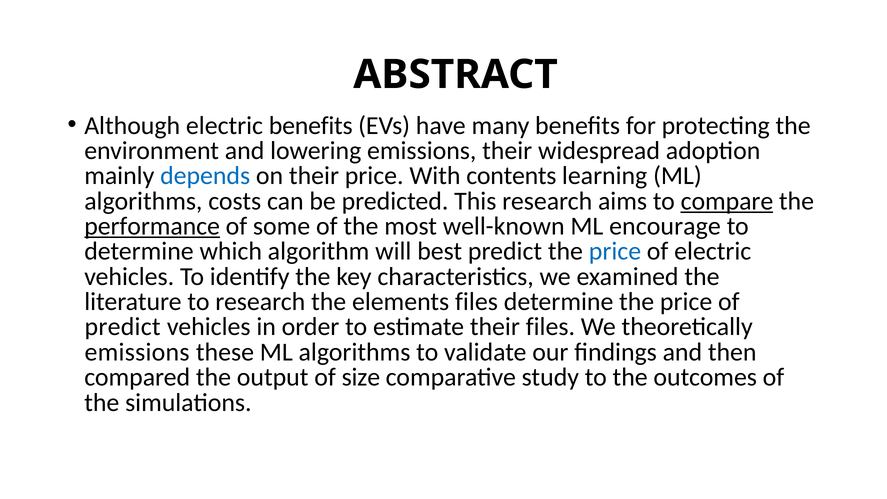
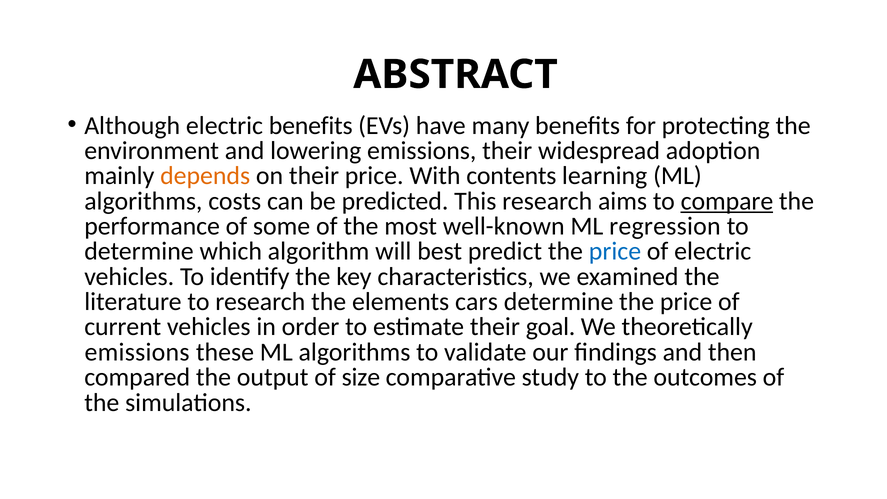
depends colour: blue -> orange (205, 176)
performance underline: present -> none (152, 226)
encourage: encourage -> regression (665, 226)
elements files: files -> cars (476, 302)
predict: predict -> current (123, 327)
their files: files -> goal (551, 327)
